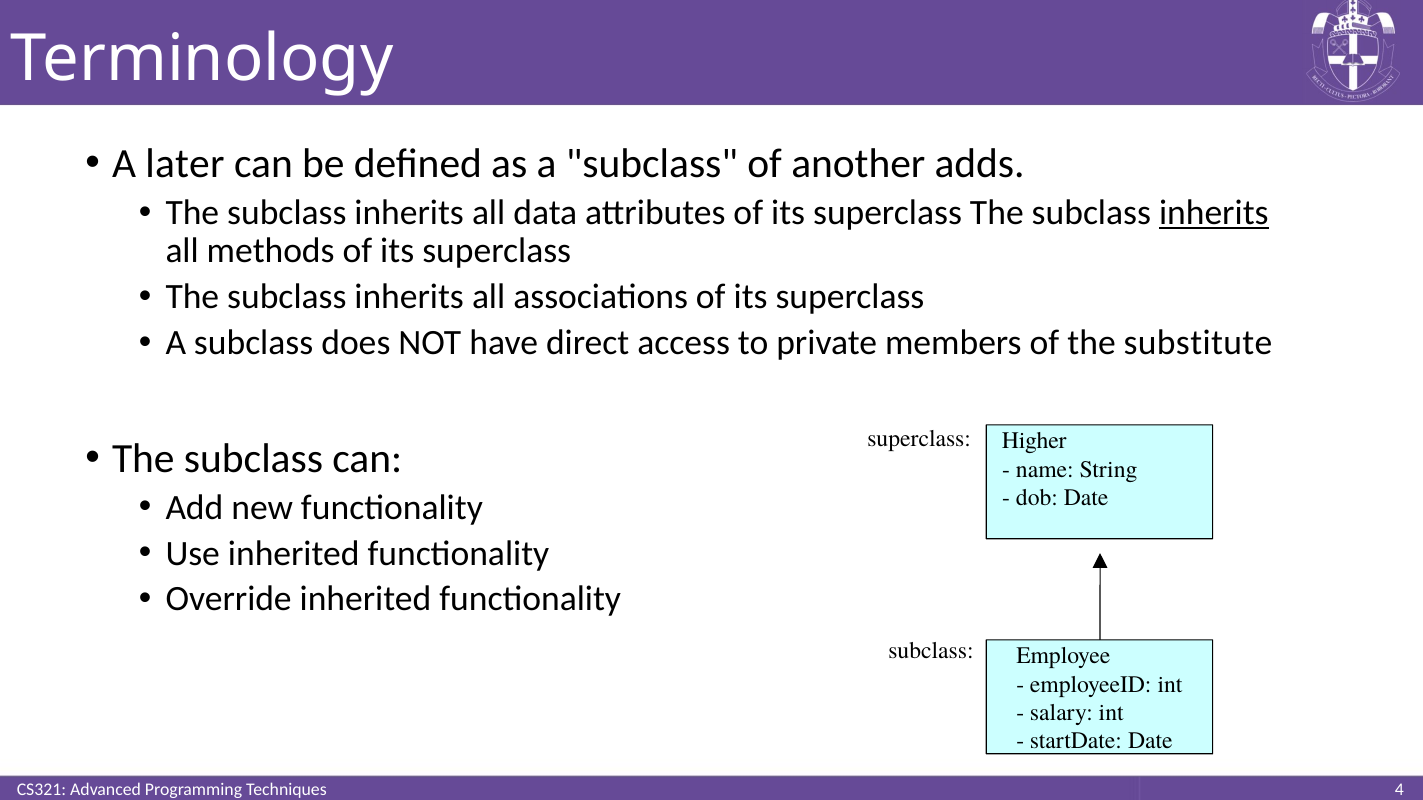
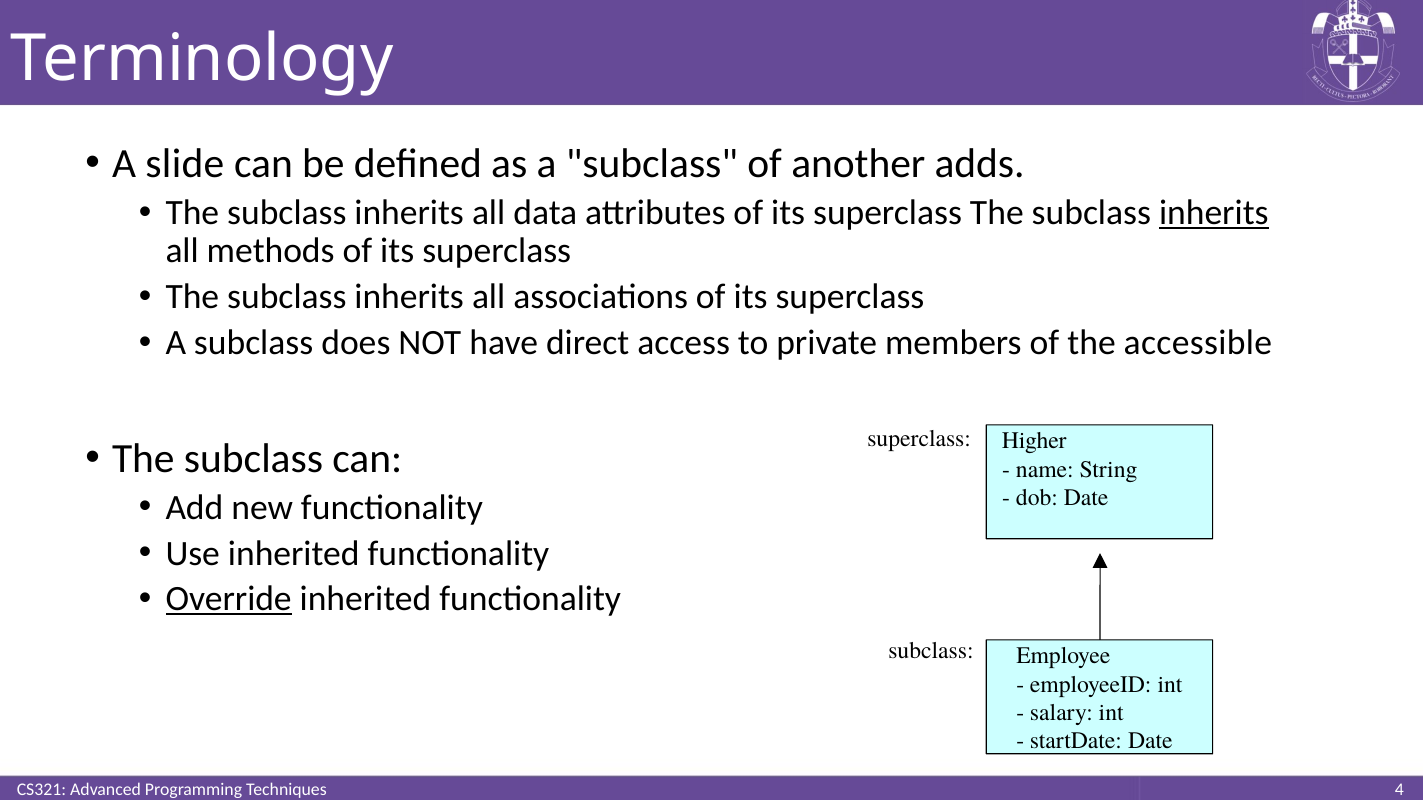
later: later -> slide (185, 164)
substitute: substitute -> accessible (1198, 343)
Override underline: none -> present (229, 599)
